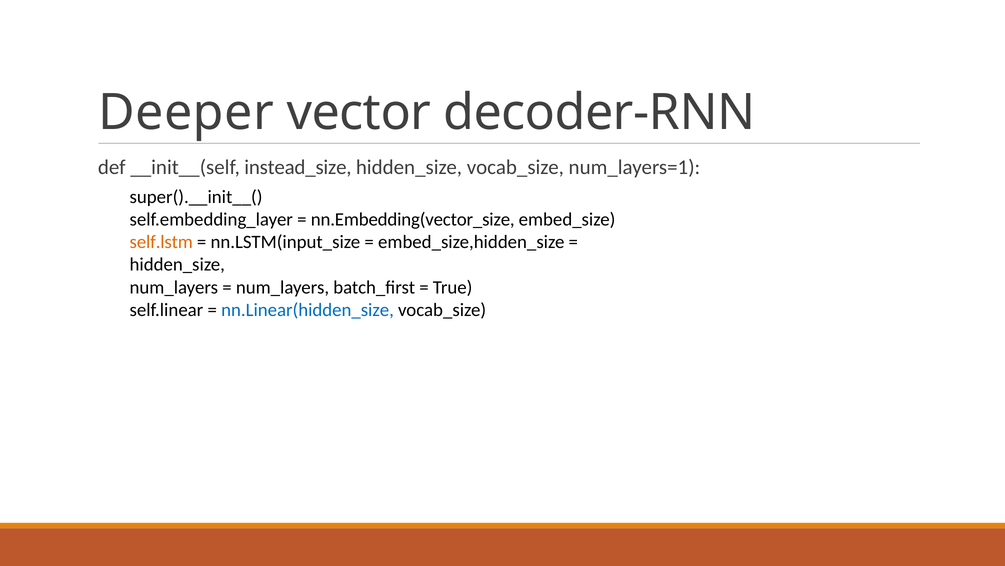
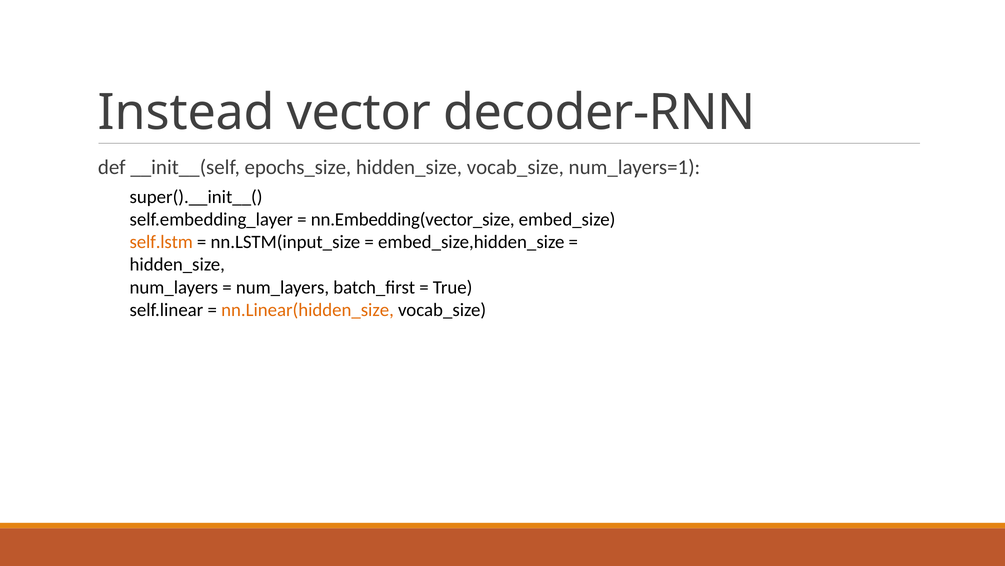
Deeper: Deeper -> Instead (186, 113)
instead_size: instead_size -> epochs_size (298, 167)
nn.Linear(hidden_size colour: blue -> orange (308, 310)
